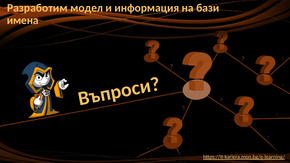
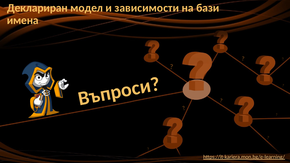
Разработим: Разработим -> Деклариран (37, 8)
информация: информация -> зависимости (147, 8)
